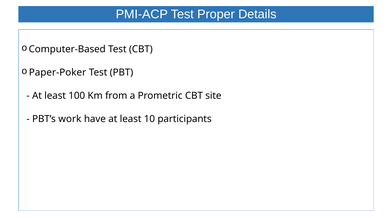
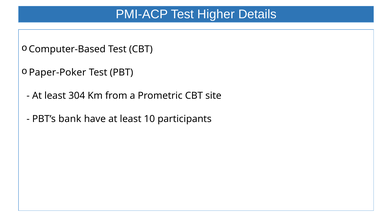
Proper: Proper -> Higher (216, 14)
100: 100 -> 304 (77, 96)
work: work -> bank (70, 119)
